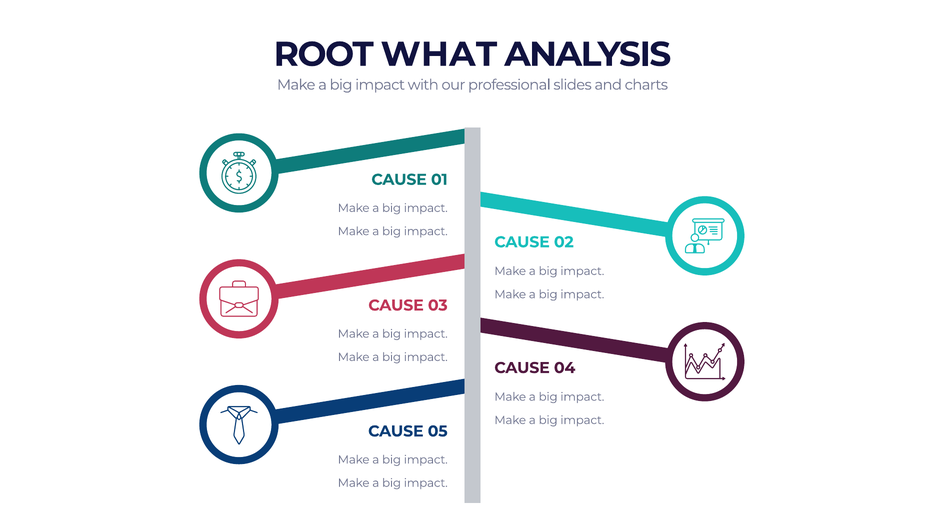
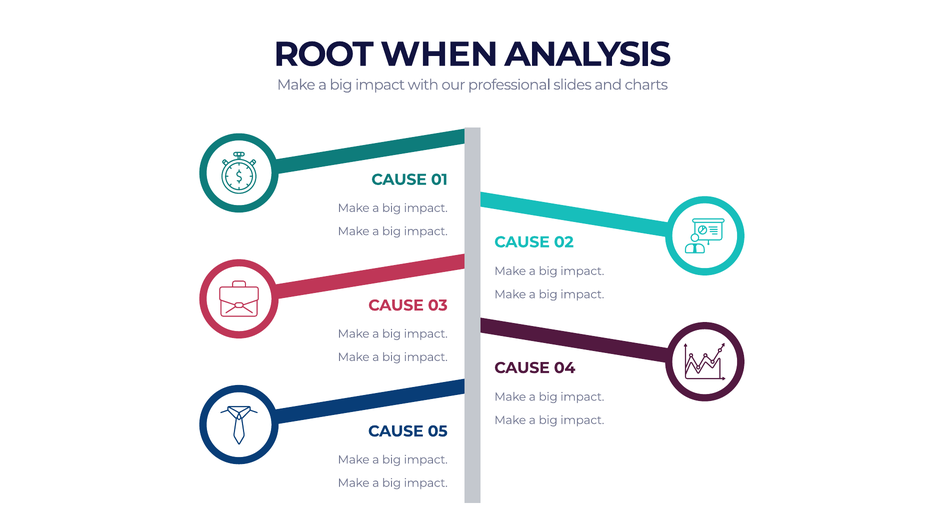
WHAT: WHAT -> WHEN (439, 54)
